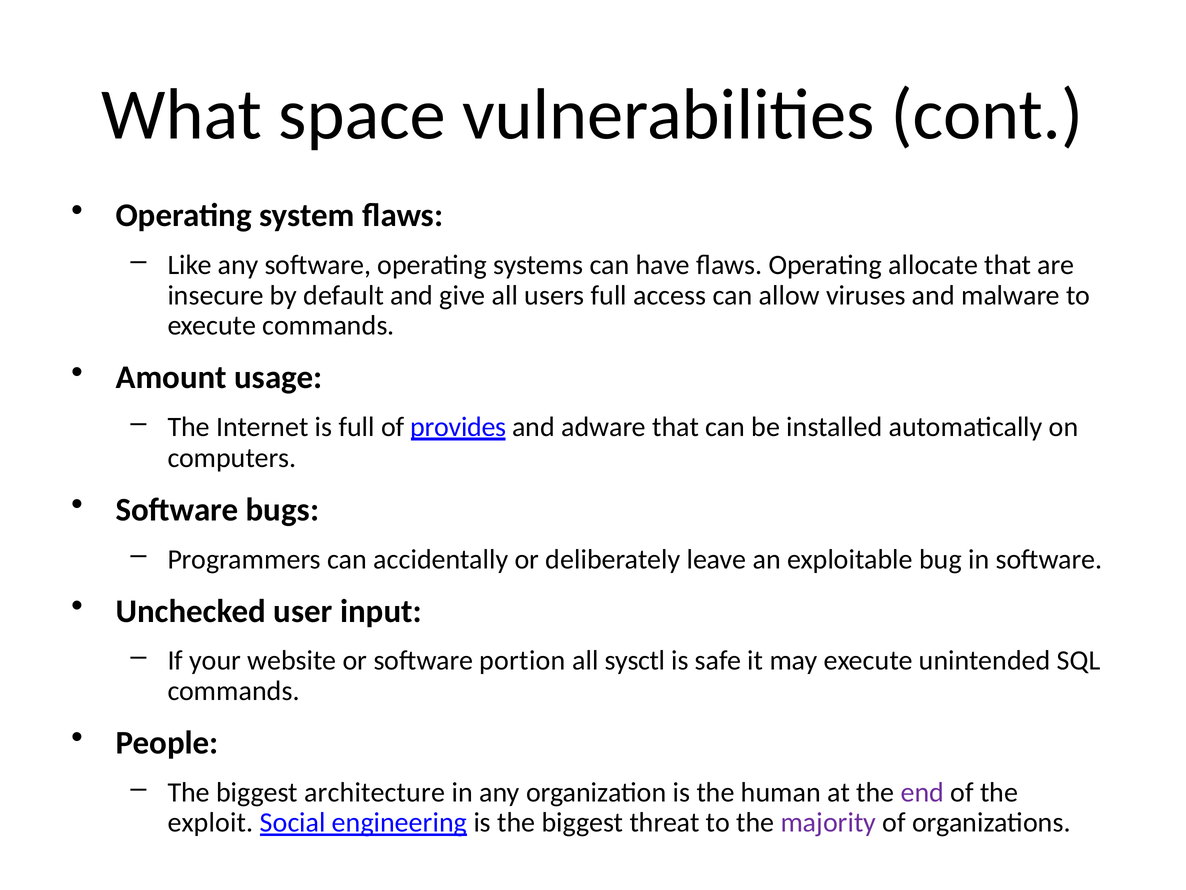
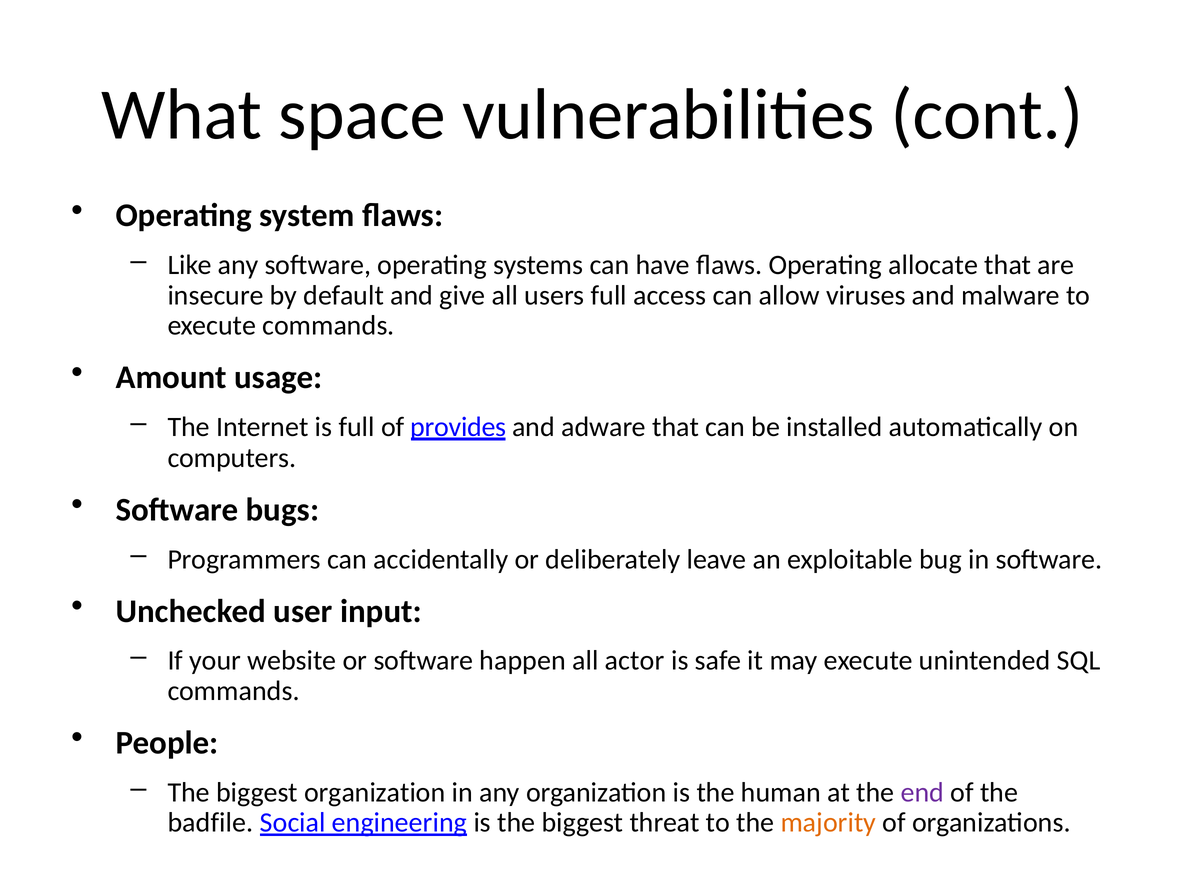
portion: portion -> happen (523, 660)
sysctl: sysctl -> actor (635, 660)
biggest architecture: architecture -> organization (375, 792)
exploit: exploit -> badfile (210, 822)
majority colour: purple -> orange (828, 822)
